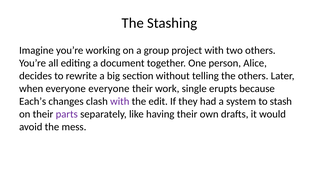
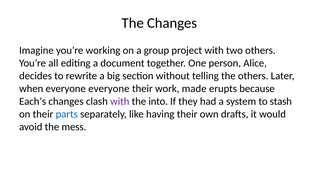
The Stashing: Stashing -> Changes (172, 23)
single: single -> made (194, 89)
edit: edit -> into (158, 102)
parts colour: purple -> blue (67, 114)
